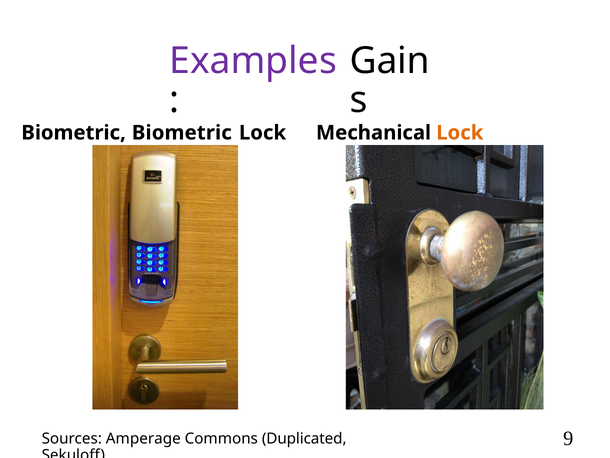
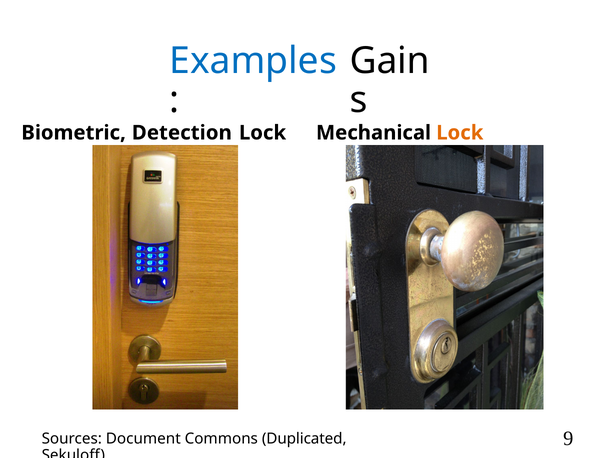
Examples colour: purple -> blue (253, 61)
Biometric Biometric: Biometric -> Detection (182, 133)
Amperage: Amperage -> Document (143, 438)
